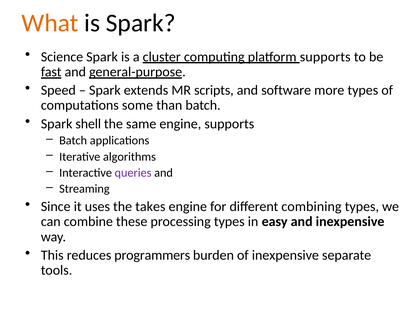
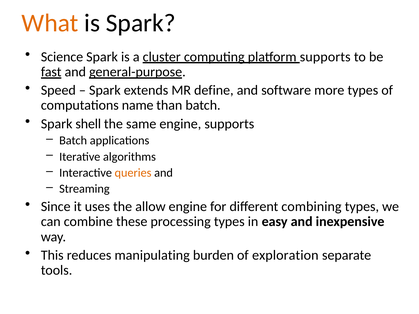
scripts: scripts -> define (214, 90)
some: some -> name (138, 105)
queries colour: purple -> orange (133, 173)
takes: takes -> allow (150, 207)
programmers: programmers -> manipulating (152, 255)
of inexpensive: inexpensive -> exploration (285, 255)
